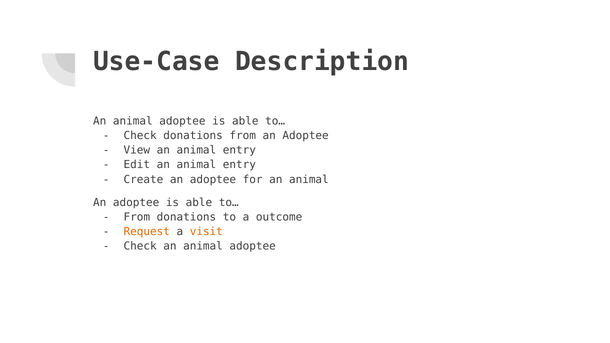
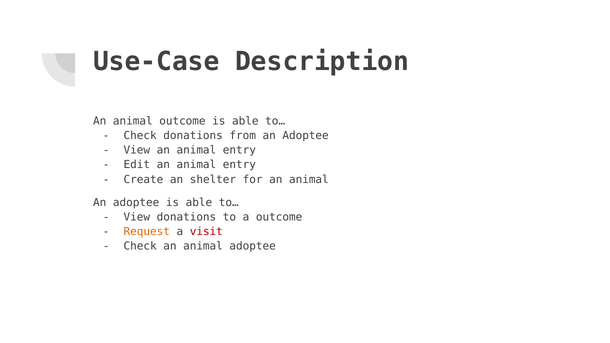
adoptee: adoptee -> outcome (182, 121)
Create an adoptee: adoptee -> shelter (213, 180)
From: From -> View (137, 217)
visit colour: orange -> red (206, 232)
